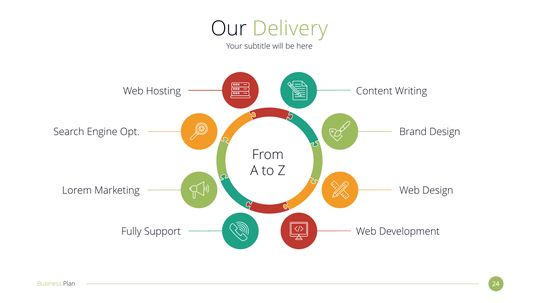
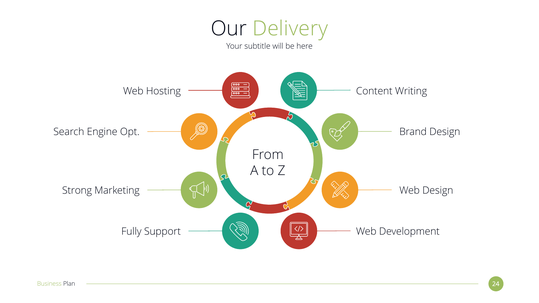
Lorem: Lorem -> Strong (77, 191)
